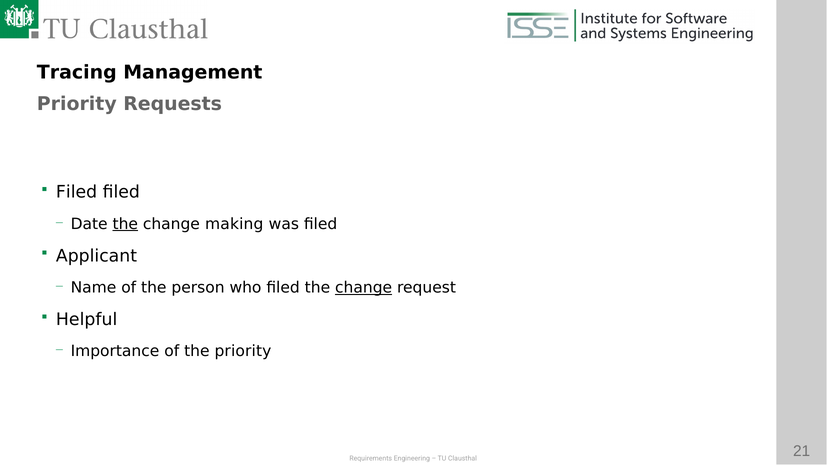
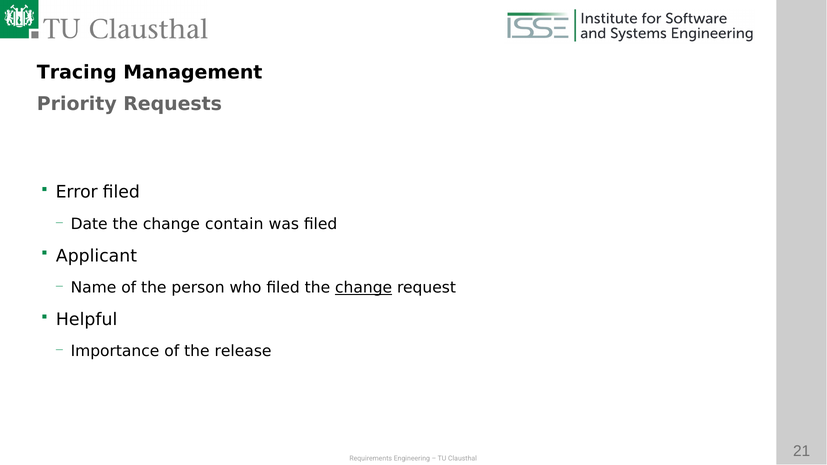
Filed: Filed -> Error (77, 192)
the underline: present -> none (125, 224)
making: making -> contain (234, 224)
the priority: priority -> release (243, 351)
